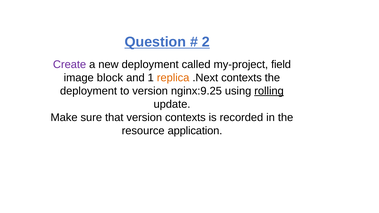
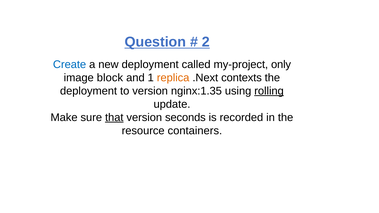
Create colour: purple -> blue (70, 64)
field: field -> only (281, 64)
nginx:9.25: nginx:9.25 -> nginx:1.35 (196, 91)
that underline: none -> present (114, 118)
version contexts: contexts -> seconds (185, 118)
application: application -> containers (195, 131)
